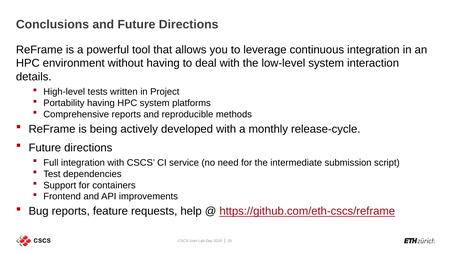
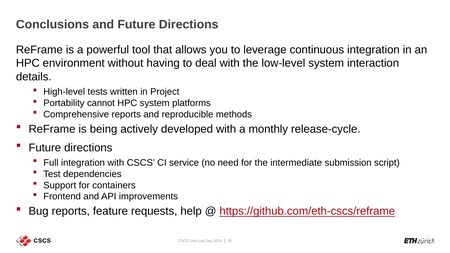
Portability having: having -> cannot (101, 103)
